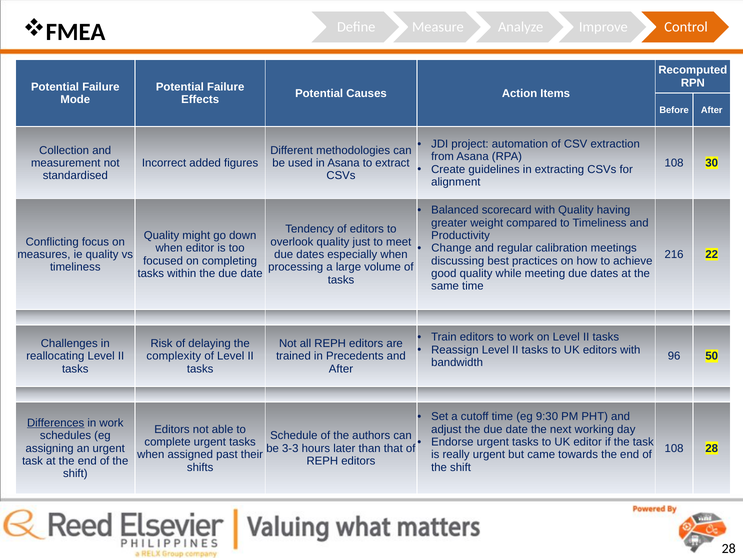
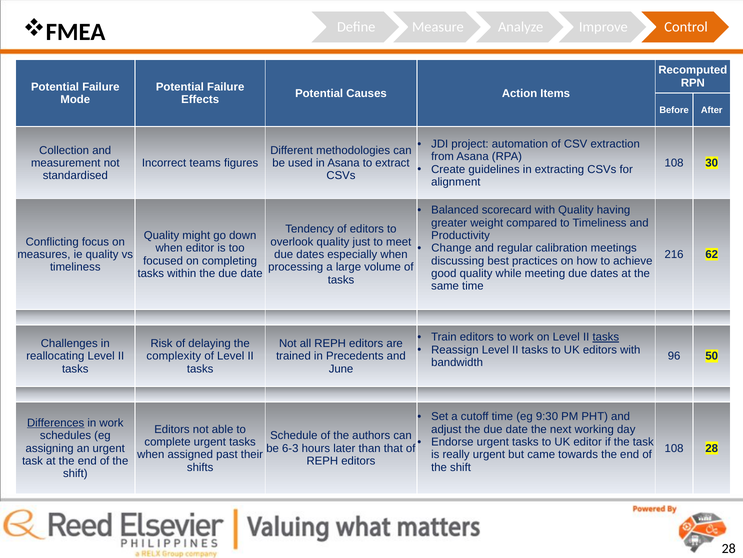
added: added -> teams (205, 163)
22: 22 -> 62 (712, 254)
tasks underline: none -> present (606, 337)
After: After -> June (341, 368)
3-3: 3-3 -> 6-3 (290, 448)
